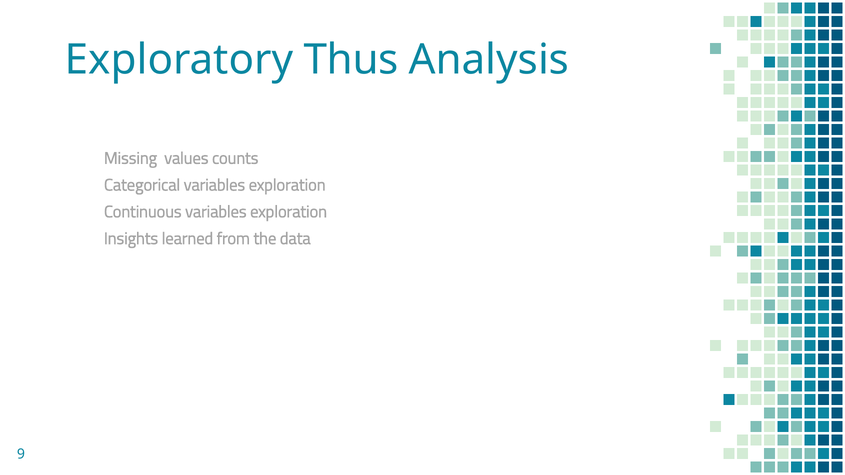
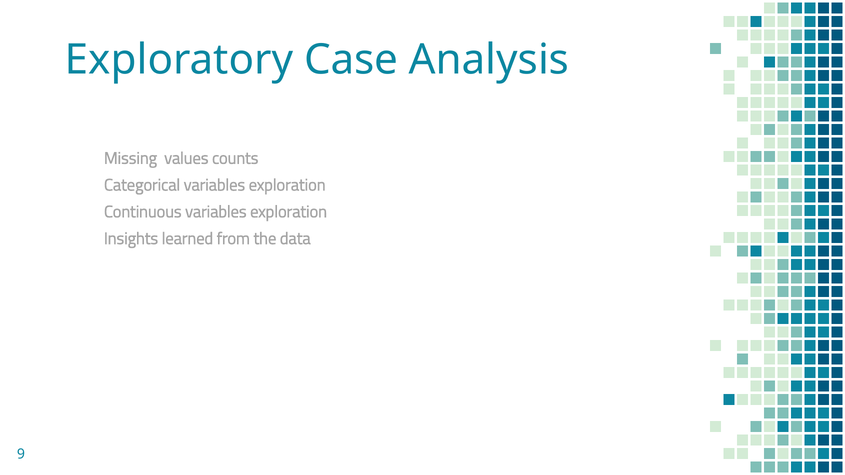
Thus: Thus -> Case (351, 60)
